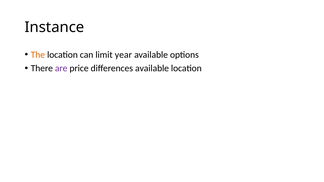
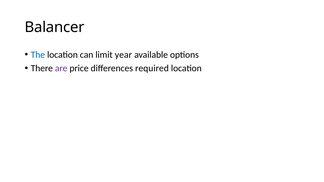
Instance: Instance -> Balancer (55, 27)
The colour: orange -> blue (38, 55)
differences available: available -> required (152, 68)
